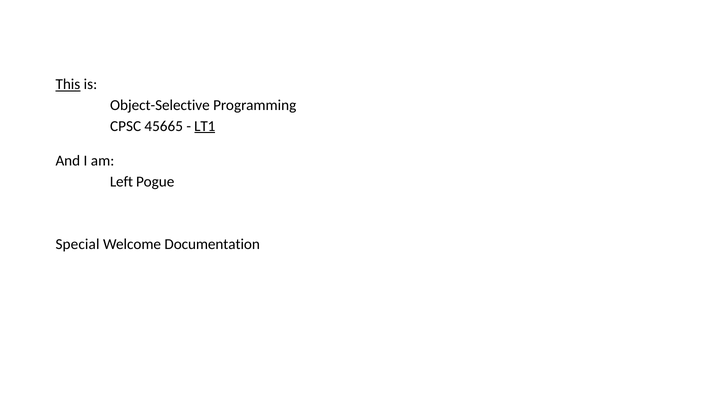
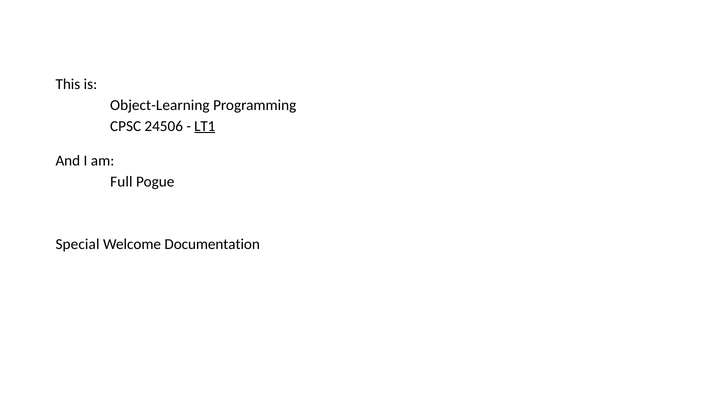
This underline: present -> none (68, 84)
Object-Selective: Object-Selective -> Object-Learning (160, 105)
45665: 45665 -> 24506 (164, 126)
Left: Left -> Full (121, 182)
